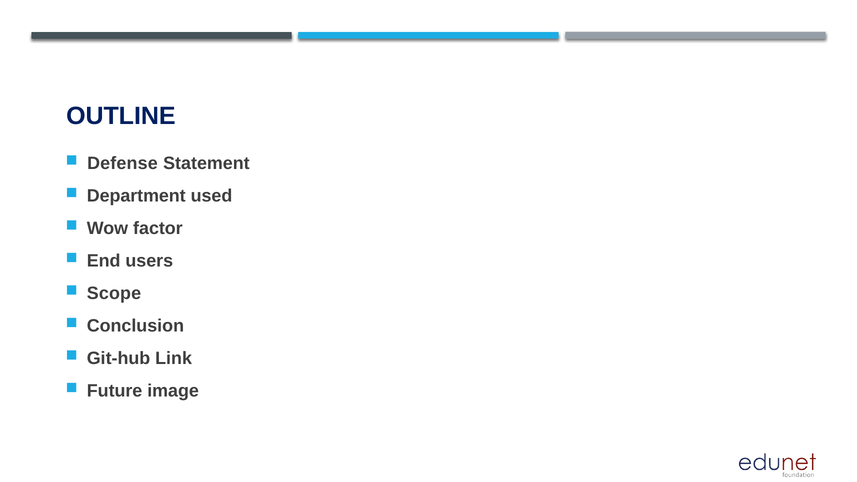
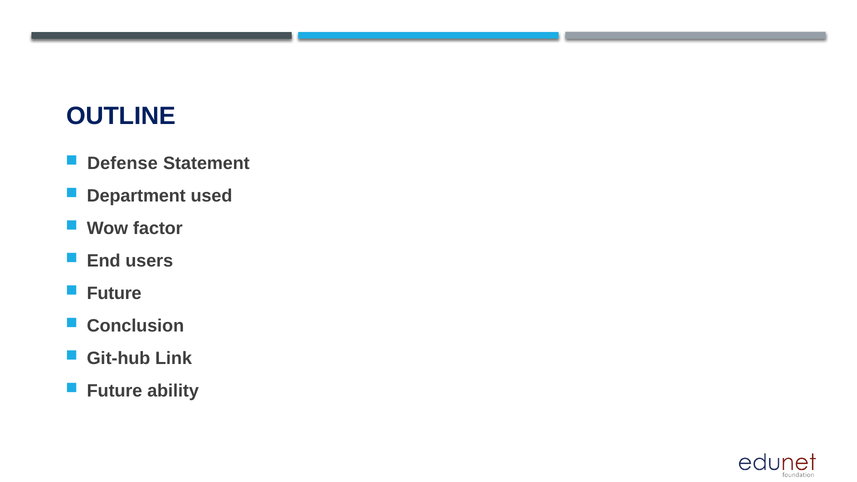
Scope: Scope -> Future (114, 294)
image: image -> ability (173, 391)
